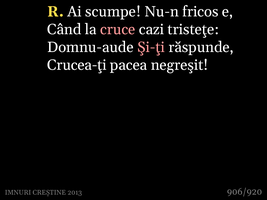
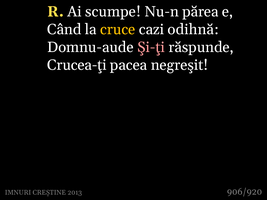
fricos: fricos -> părea (200, 12)
cruce colour: pink -> yellow (118, 29)
tristeţe: tristeţe -> odihnă (193, 29)
